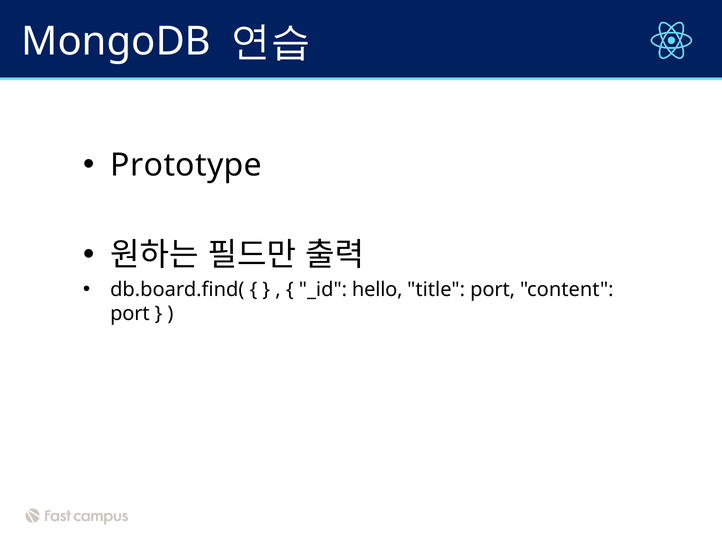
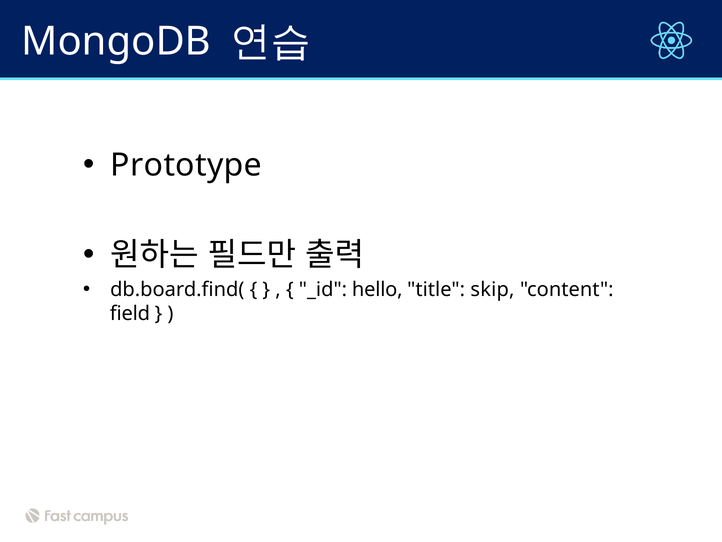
title port: port -> skip (492, 289)
port: port -> field (130, 314)
